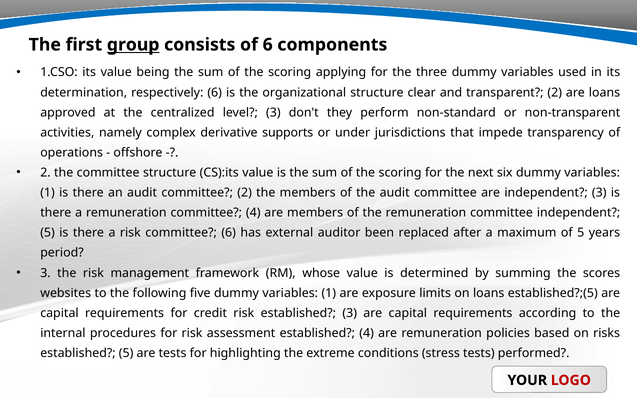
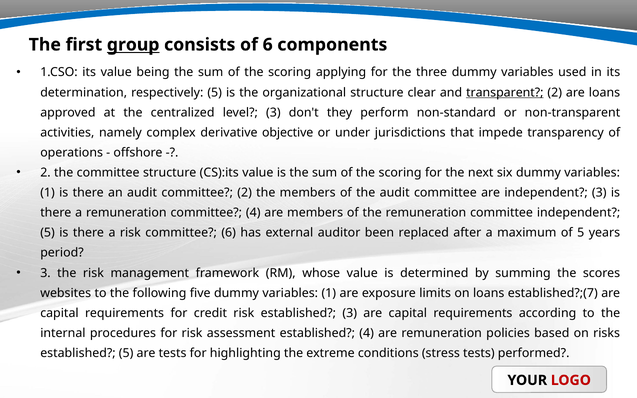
respectively 6: 6 -> 5 (215, 92)
transparent underline: none -> present (505, 92)
supports: supports -> objective (288, 133)
established?;(5: established?;(5 -> established?;(7 (553, 293)
